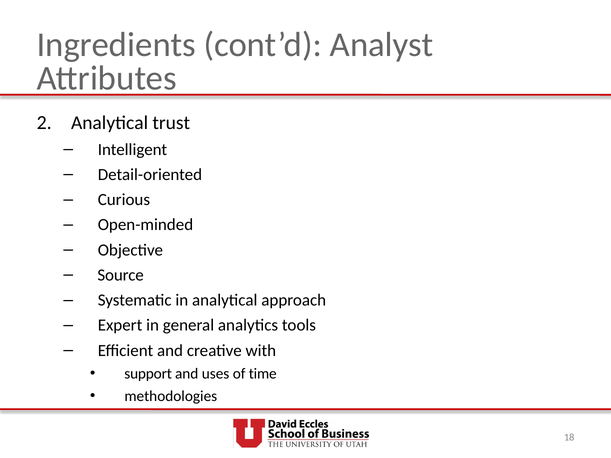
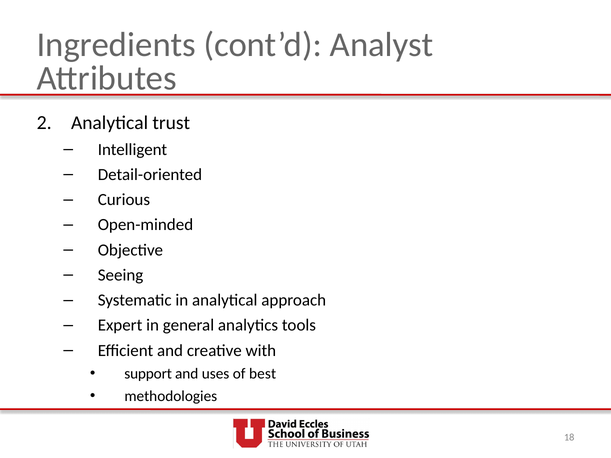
Source: Source -> Seeing (121, 275)
time: time -> best (263, 374)
